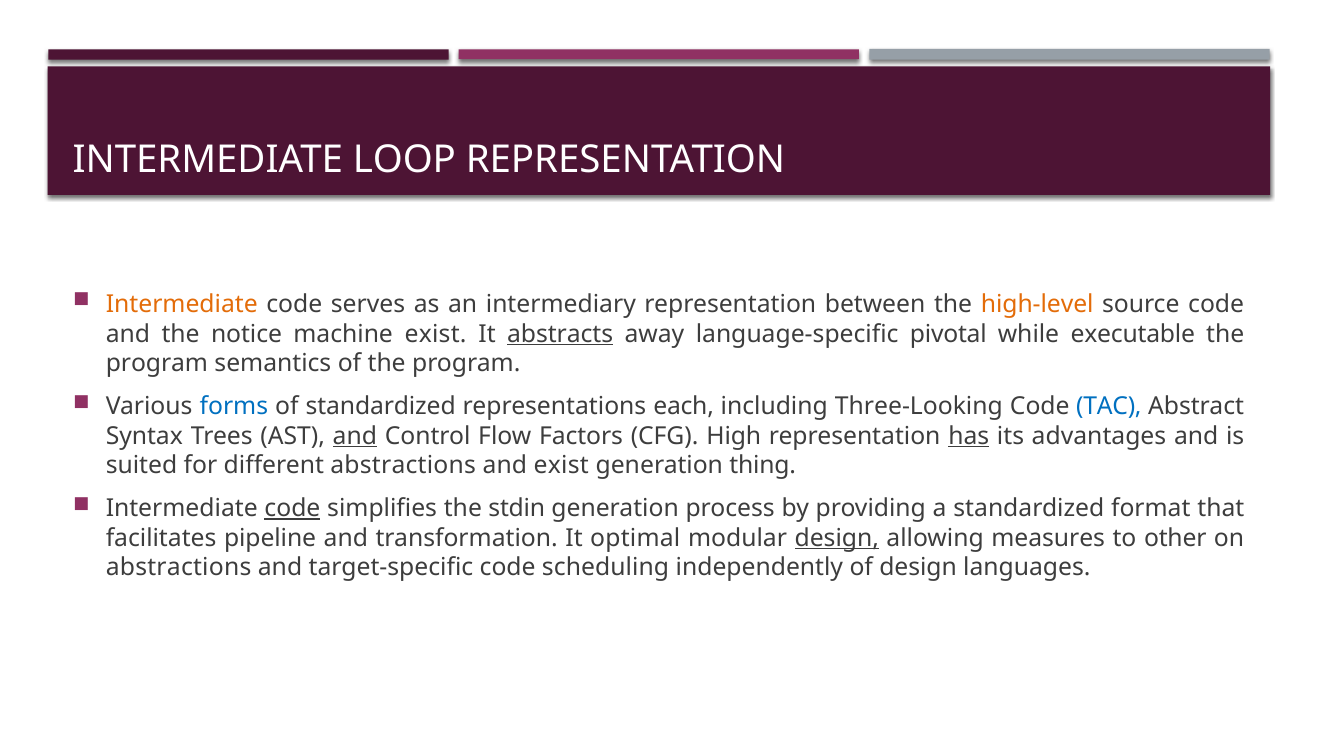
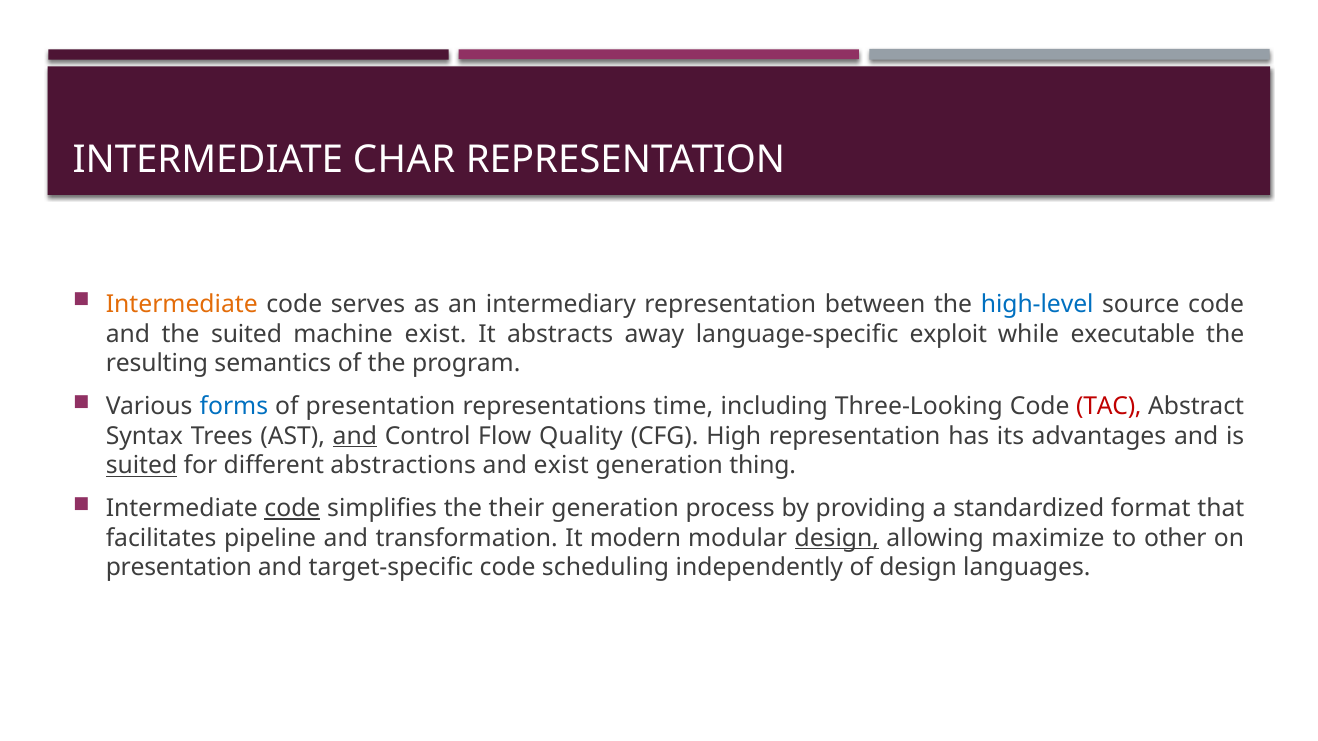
LOOP: LOOP -> CHAR (404, 160)
high-level colour: orange -> blue (1037, 304)
the notice: notice -> suited (247, 334)
abstracts underline: present -> none (560, 334)
pivotal: pivotal -> exploit (948, 334)
program: program -> resulting (157, 364)
of standardized: standardized -> presentation (381, 407)
each: each -> time (683, 407)
TAC colour: blue -> red (1109, 407)
Factors: Factors -> Quality (581, 436)
has underline: present -> none (969, 436)
suited underline: none -> present (142, 466)
stdin: stdin -> their (516, 509)
optimal: optimal -> modern (635, 538)
measures: measures -> maximize (1048, 538)
abstractions: abstractions -> presentation (179, 568)
